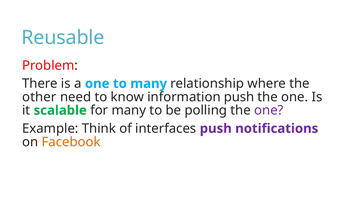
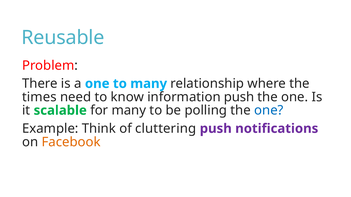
other: other -> times (39, 97)
one colour: purple -> blue (269, 111)
interfaces: interfaces -> cluttering (166, 129)
